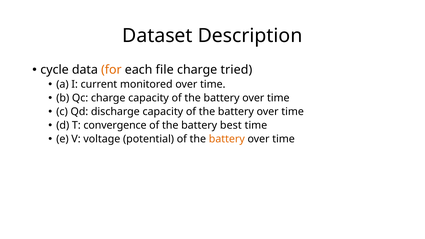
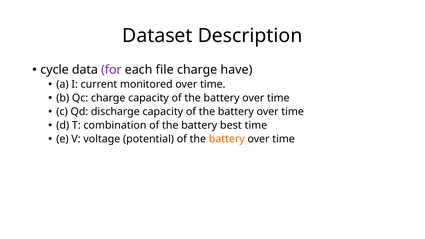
for colour: orange -> purple (111, 70)
tried: tried -> have (236, 70)
convergence: convergence -> combination (115, 125)
